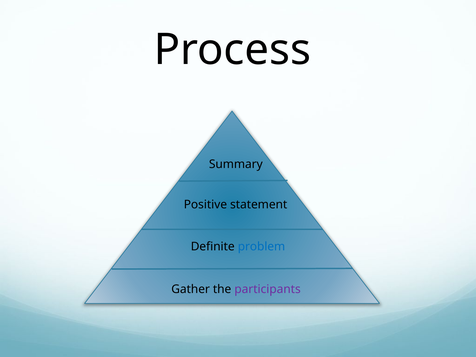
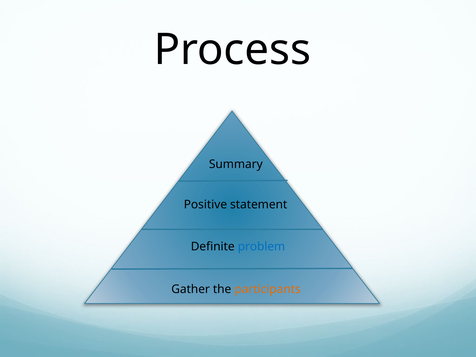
participants colour: purple -> orange (268, 289)
